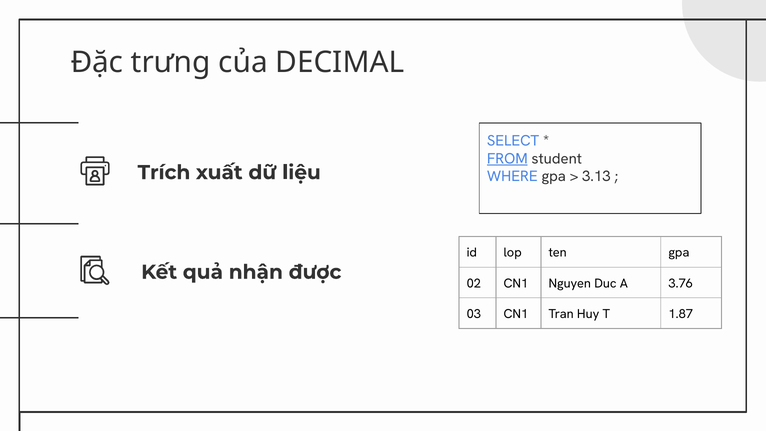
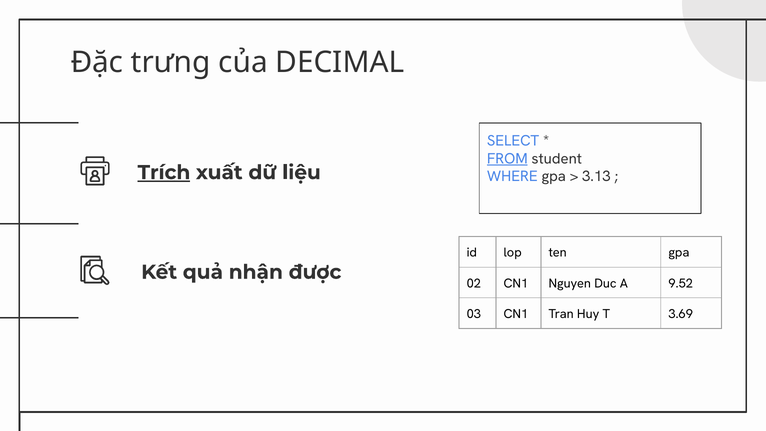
Trích underline: none -> present (164, 172)
3.76: 3.76 -> 9.52 (681, 283)
1.87: 1.87 -> 3.69 (681, 314)
